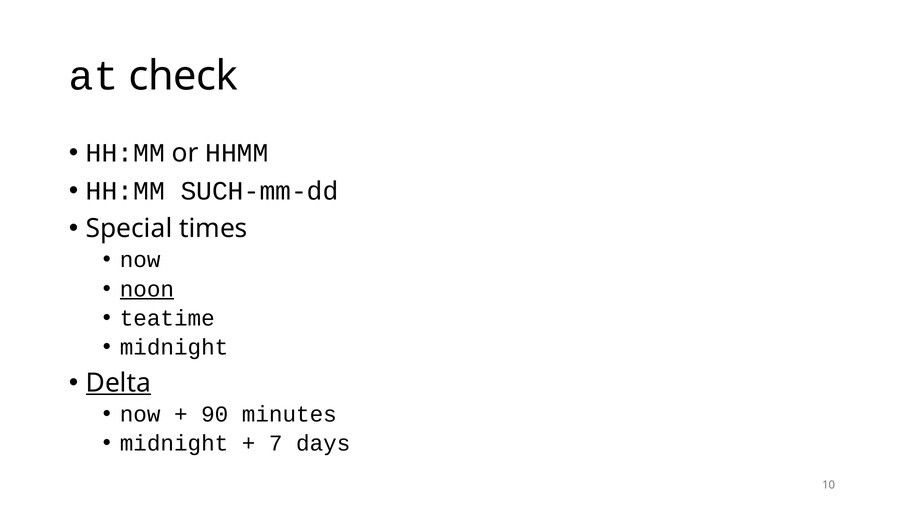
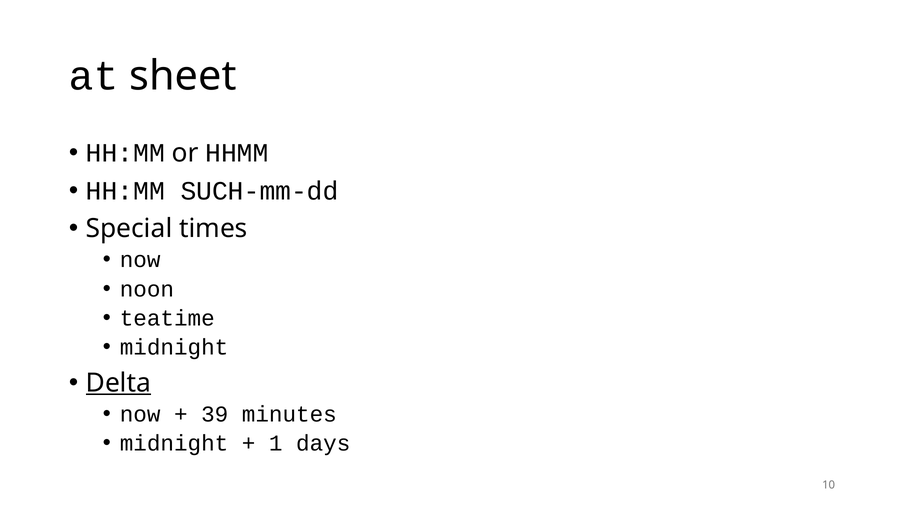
check: check -> sheet (183, 76)
noon underline: present -> none (147, 289)
90: 90 -> 39 (215, 414)
7: 7 -> 1 (276, 443)
